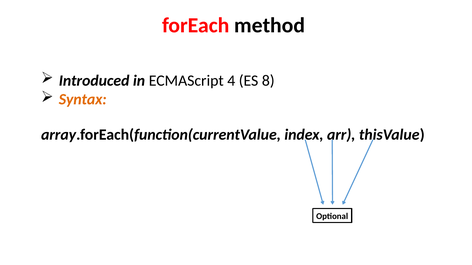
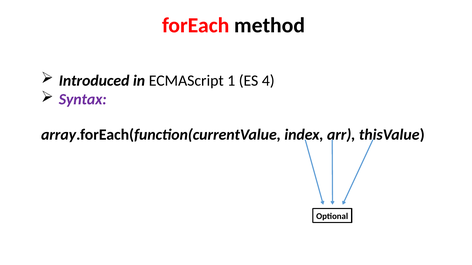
4: 4 -> 1 (231, 81)
8: 8 -> 4 (268, 81)
Syntax colour: orange -> purple (83, 100)
